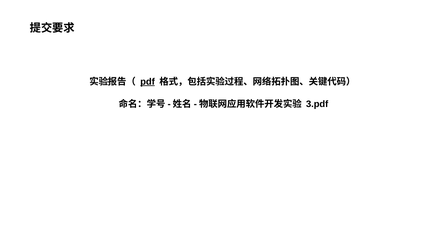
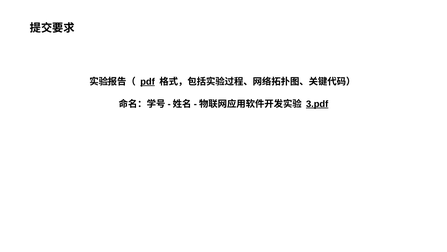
3.pdf underline: none -> present (317, 104)
